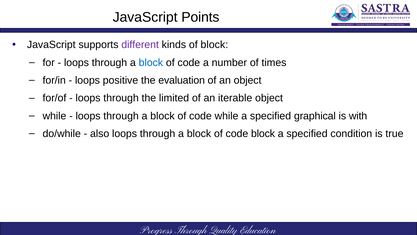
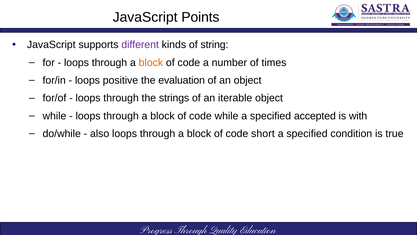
of block: block -> string (214, 45)
block colour: blue -> orange (151, 63)
limited: limited -> strings (174, 98)
graphical: graphical -> accepted (315, 116)
code block: block -> short (263, 133)
